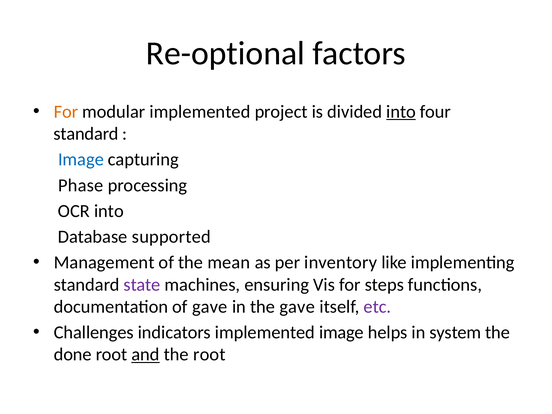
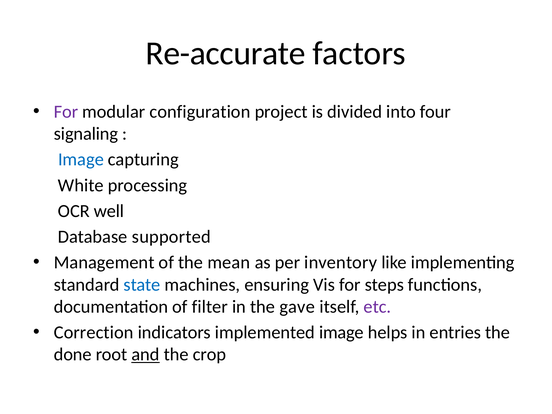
Re-optional: Re-optional -> Re-accurate (226, 53)
For colour: orange -> purple (66, 112)
modular implemented: implemented -> configuration (200, 112)
into underline: present -> none (401, 112)
standard: standard -> signaling (86, 134)
Phase: Phase -> White (81, 185)
OCR into: into -> well (109, 211)
state colour: purple -> blue (142, 285)
of gave: gave -> filter (210, 307)
Challenges: Challenges -> Correction (94, 332)
system: system -> entries (455, 332)
the root: root -> crop (210, 355)
